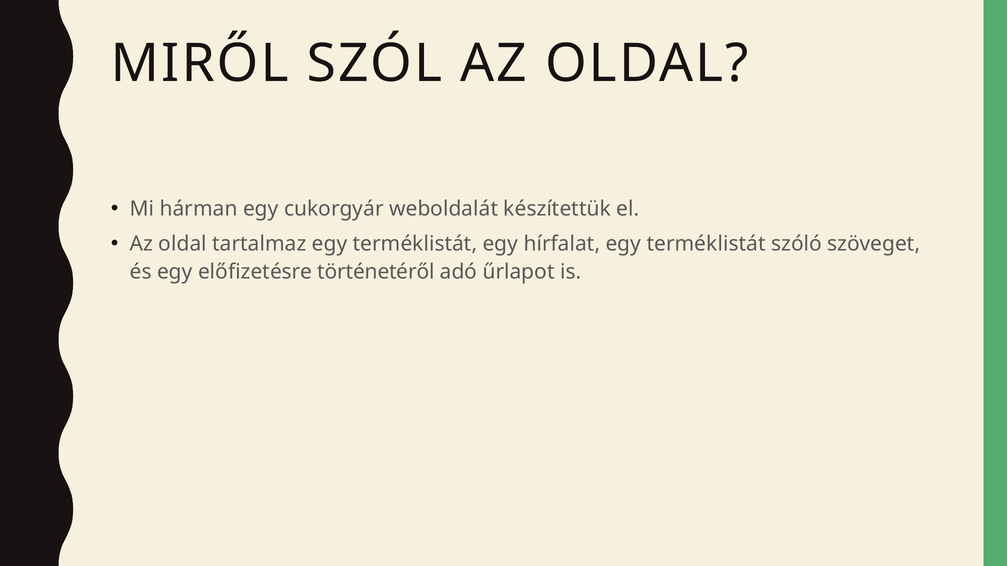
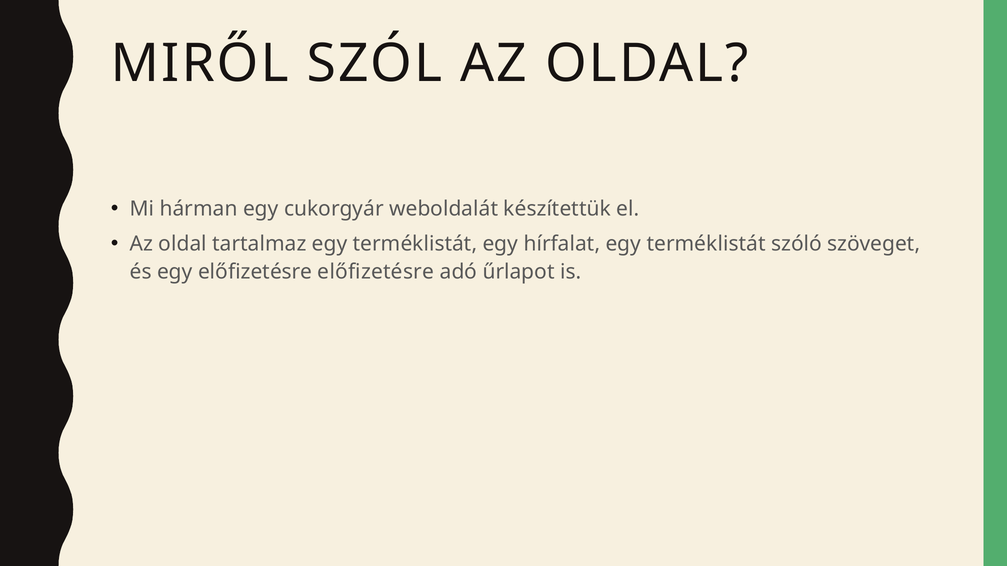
előfizetésre történetéről: történetéről -> előfizetésre (376, 272)
